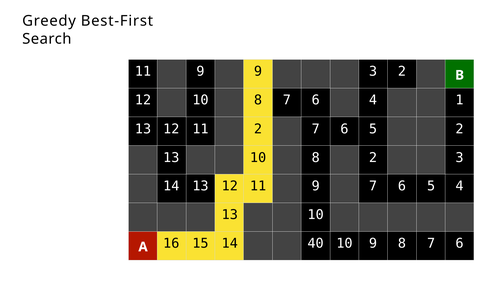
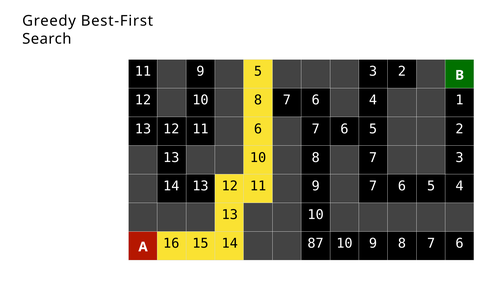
9 9: 9 -> 5 (258, 71)
11 2: 2 -> 6 (258, 129)
13 10 8 2: 2 -> 7 (373, 158)
40: 40 -> 87 (316, 243)
